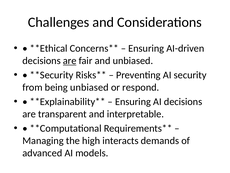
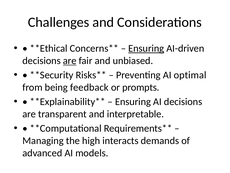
Ensuring underline: none -> present (146, 48)
security: security -> optimal (190, 75)
being unbiased: unbiased -> feedback (89, 87)
respond: respond -> prompts (141, 87)
